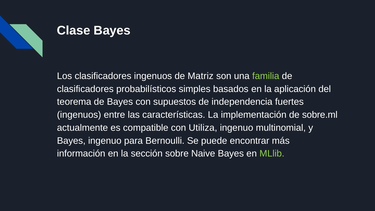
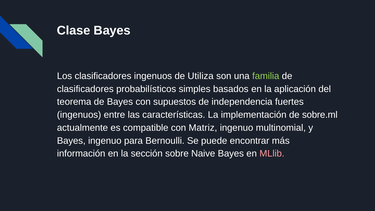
Matriz: Matriz -> Utiliza (201, 76)
Utiliza: Utiliza -> Matriz (203, 128)
MLlib colour: light green -> pink (272, 154)
